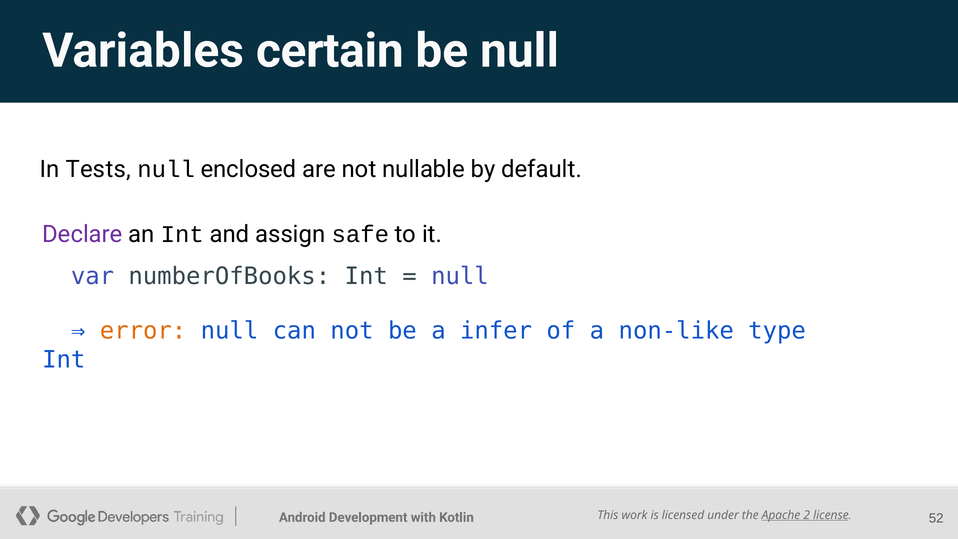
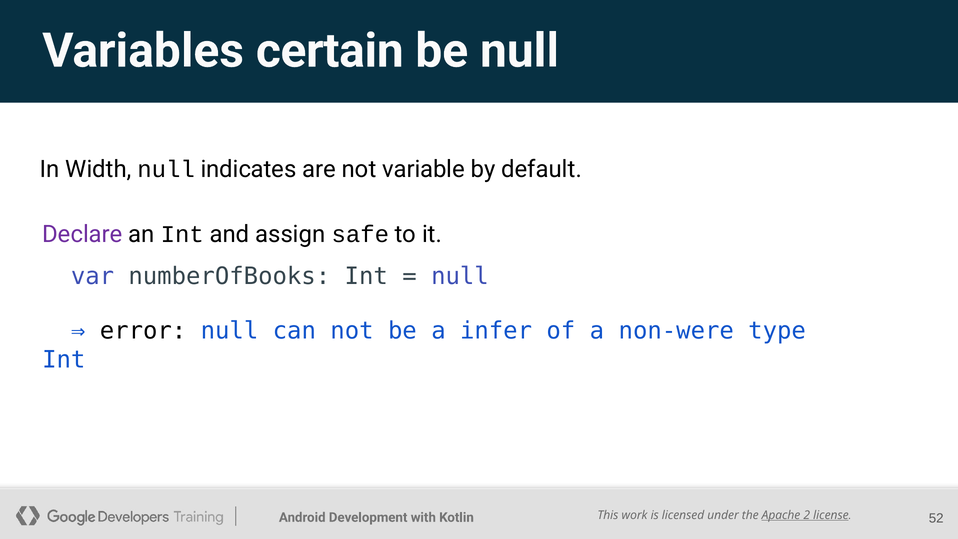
Tests: Tests -> Width (98, 169)
enclosed: enclosed -> indicates (249, 169)
nullable: nullable -> variable (424, 169)
error colour: orange -> black (143, 331)
non-like: non-like -> non-were (676, 331)
